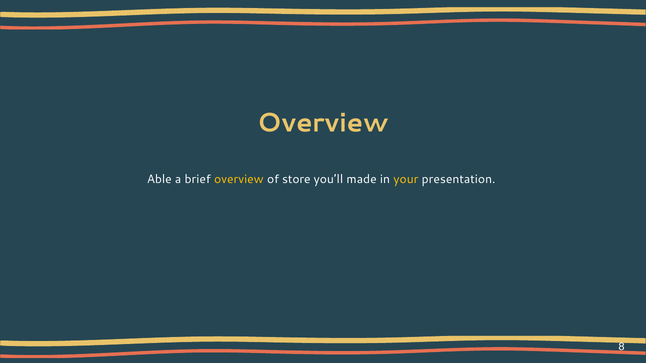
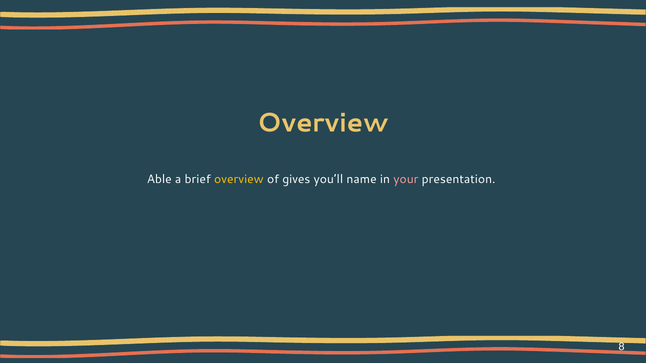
store: store -> gives (296, 179)
made: made -> name (362, 179)
your colour: yellow -> pink (406, 179)
